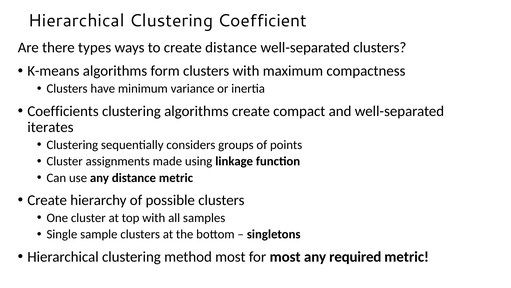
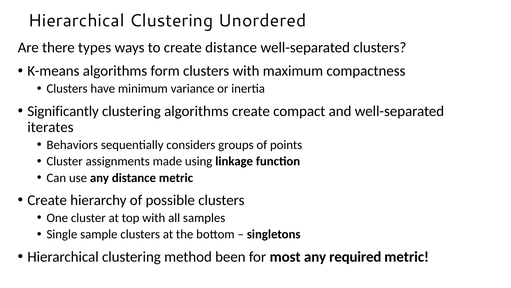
Coefficient: Coefficient -> Unordered (262, 21)
Coefficients: Coefficients -> Significantly (63, 111)
Clustering: Clustering -> Behaviors (72, 145)
method most: most -> been (230, 256)
